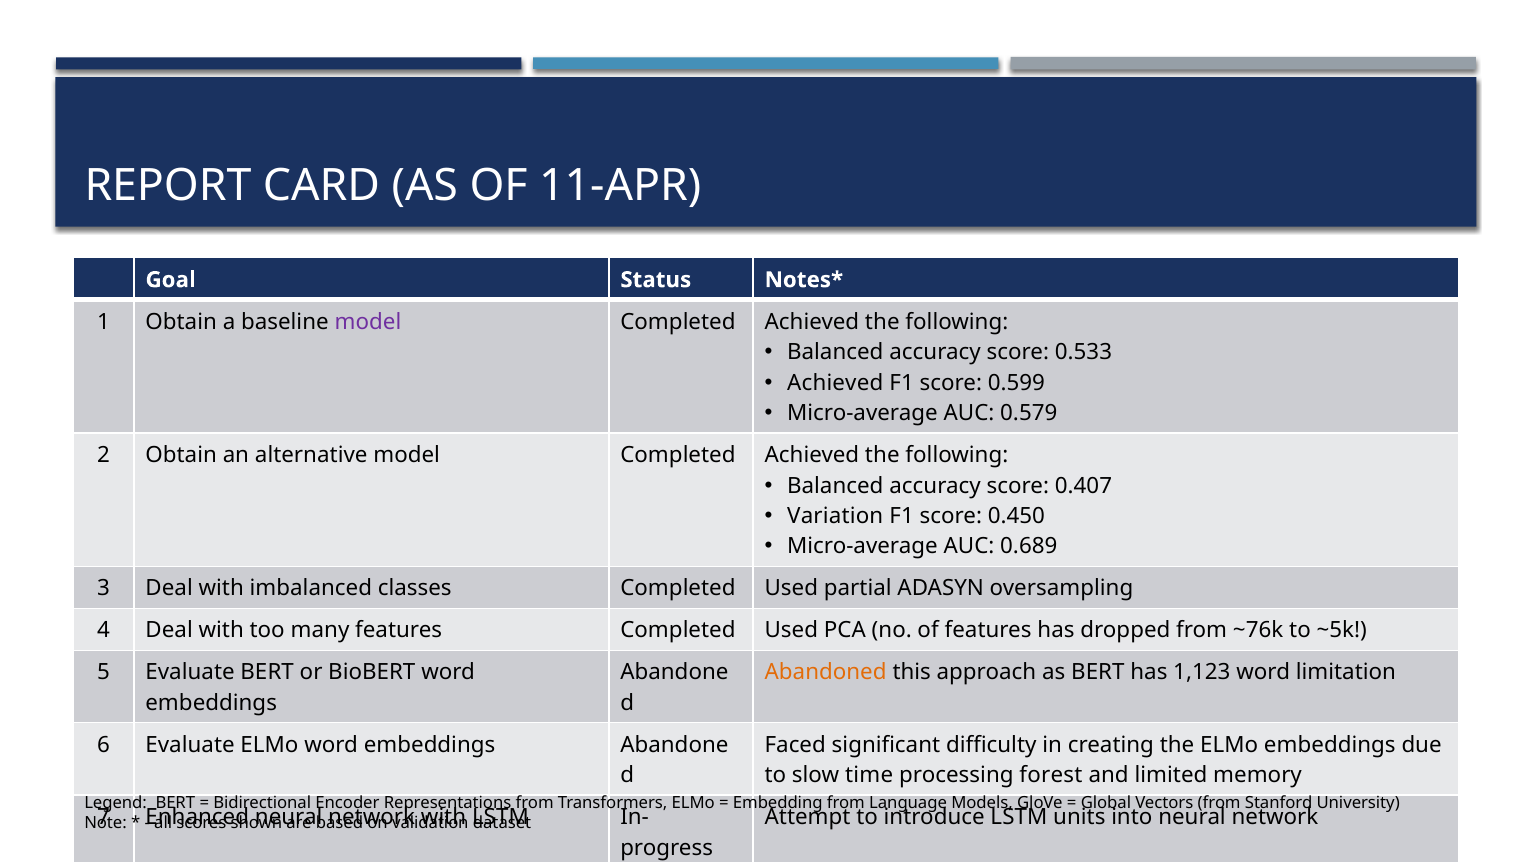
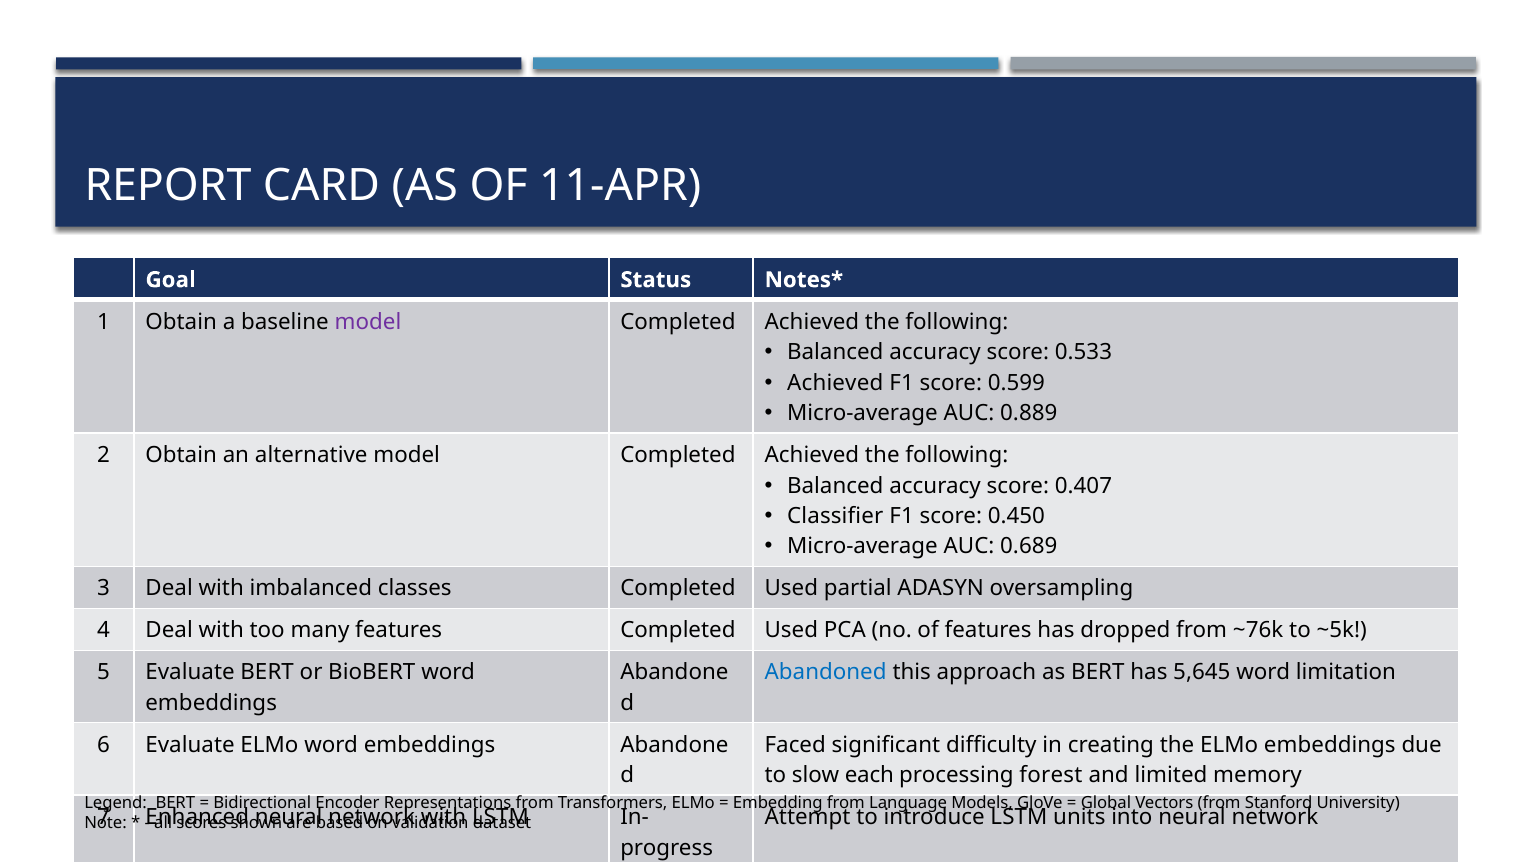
0.579: 0.579 -> 0.889 (1029, 413)
Variation: Variation -> Classifier (835, 516)
Abandoned colour: orange -> blue (826, 672)
1,123: 1,123 -> 5,645 (1202, 672)
time: time -> each (869, 775)
